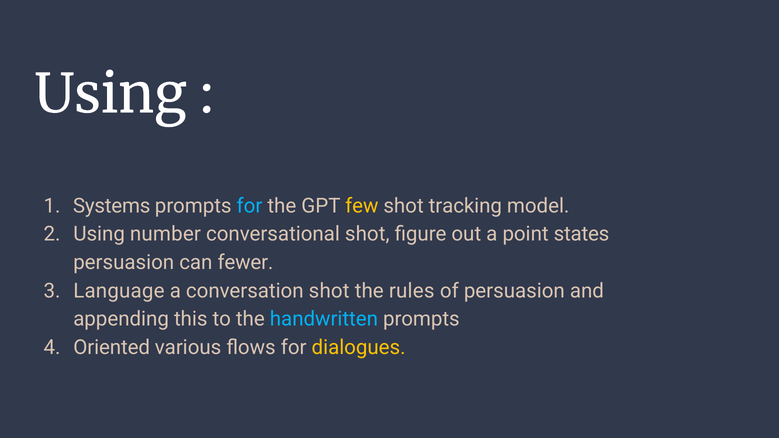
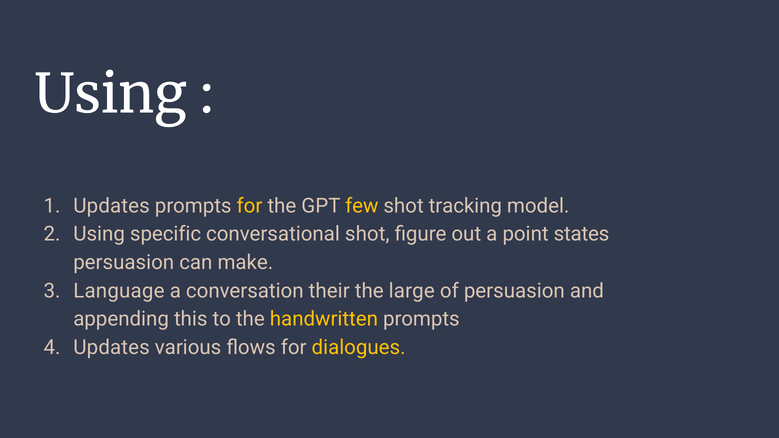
Systems: Systems -> Updates (112, 206)
for colour: light blue -> yellow (249, 206)
number: number -> specific (166, 234)
fewer: fewer -> make (245, 263)
conversation shot: shot -> their (329, 291)
rules: rules -> large (412, 291)
handwritten colour: light blue -> yellow (324, 319)
Oriented: Oriented -> Updates (112, 348)
